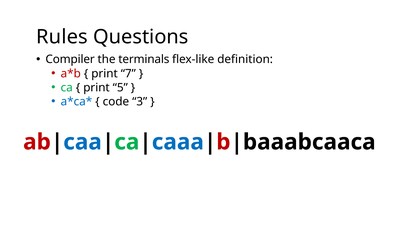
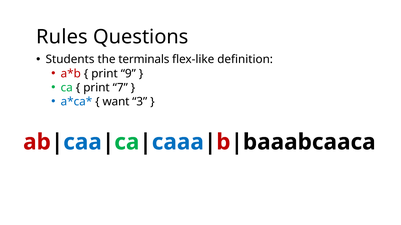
Compiler: Compiler -> Students (70, 60)
7: 7 -> 9 (128, 74)
5: 5 -> 7 (120, 88)
code: code -> want (116, 102)
